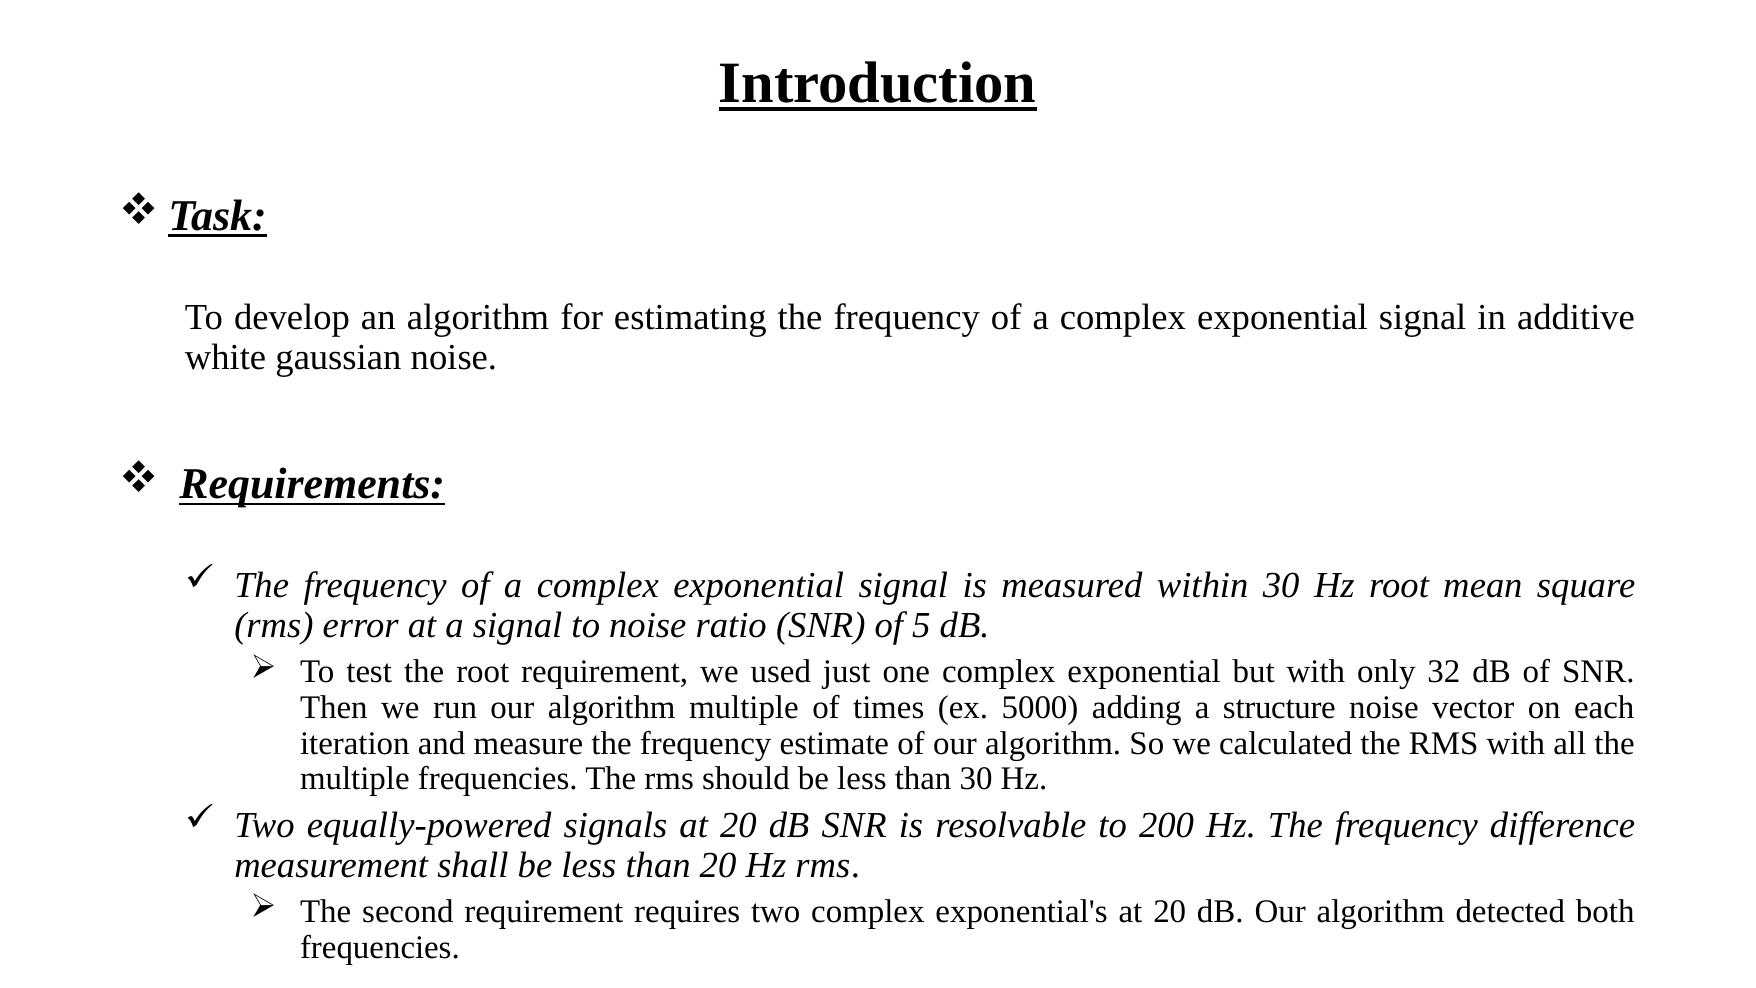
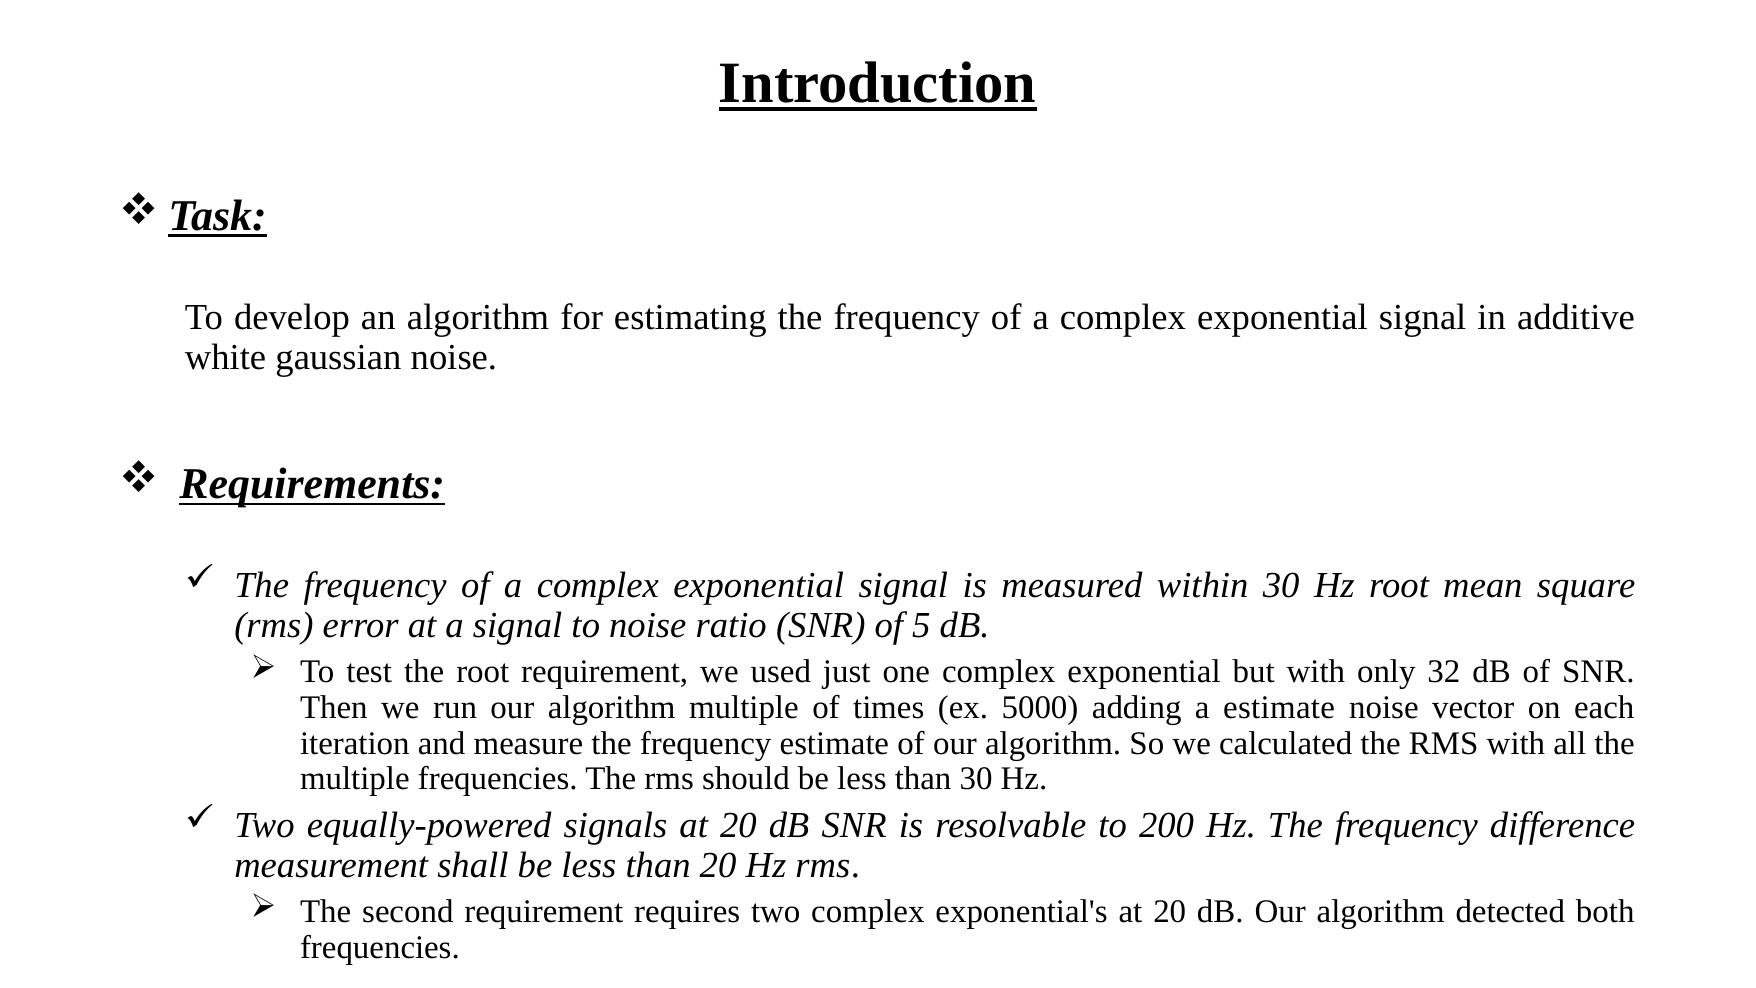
a structure: structure -> estimate (1279, 708)
